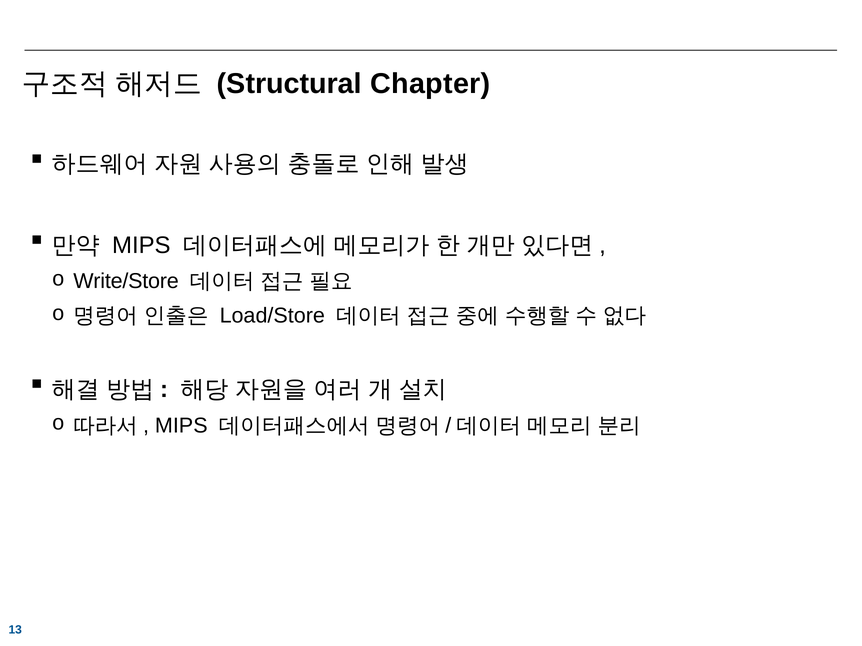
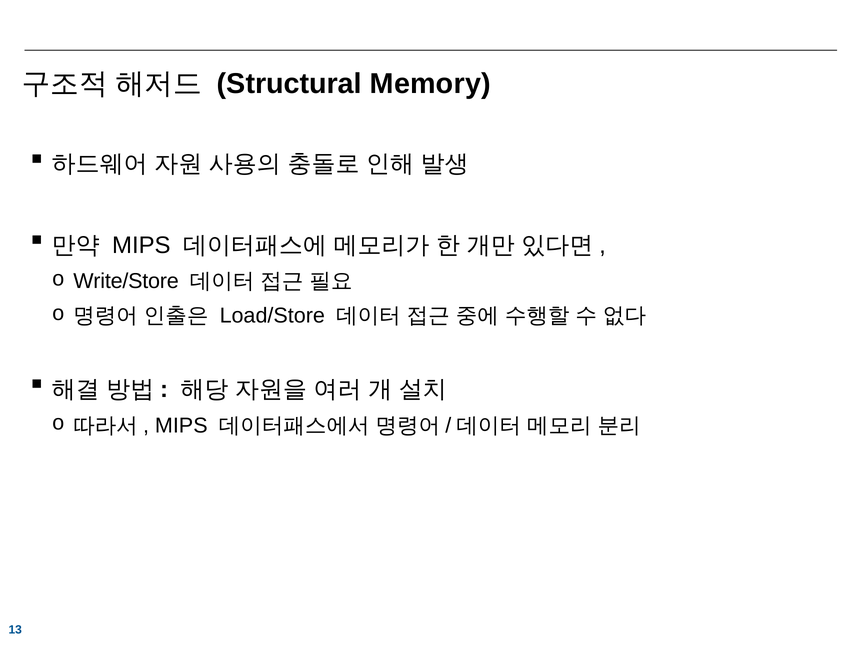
Chapter: Chapter -> Memory (430, 84)
